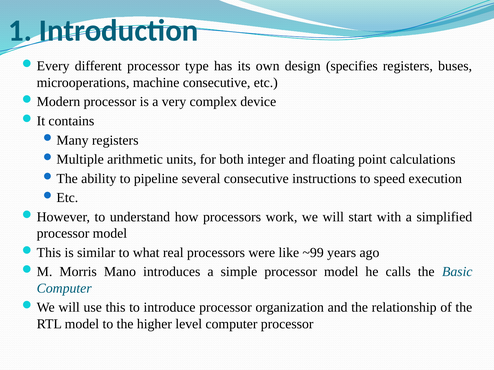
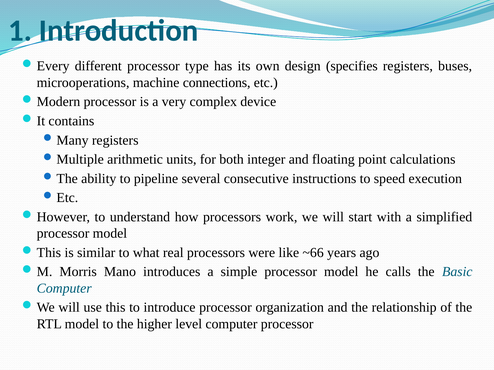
machine consecutive: consecutive -> connections (217, 83)
~99: ~99 -> ~66 (313, 253)
